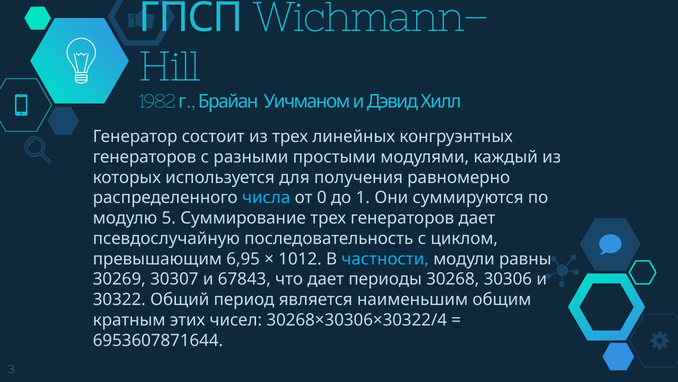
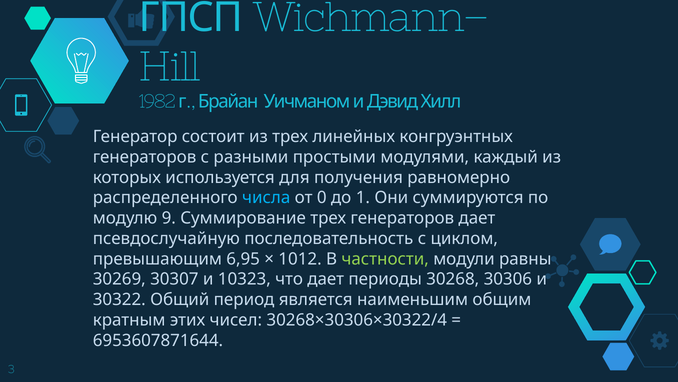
5: 5 -> 9 (169, 218)
частности colour: light blue -> light green (385, 259)
67843: 67843 -> 10323 (244, 279)
